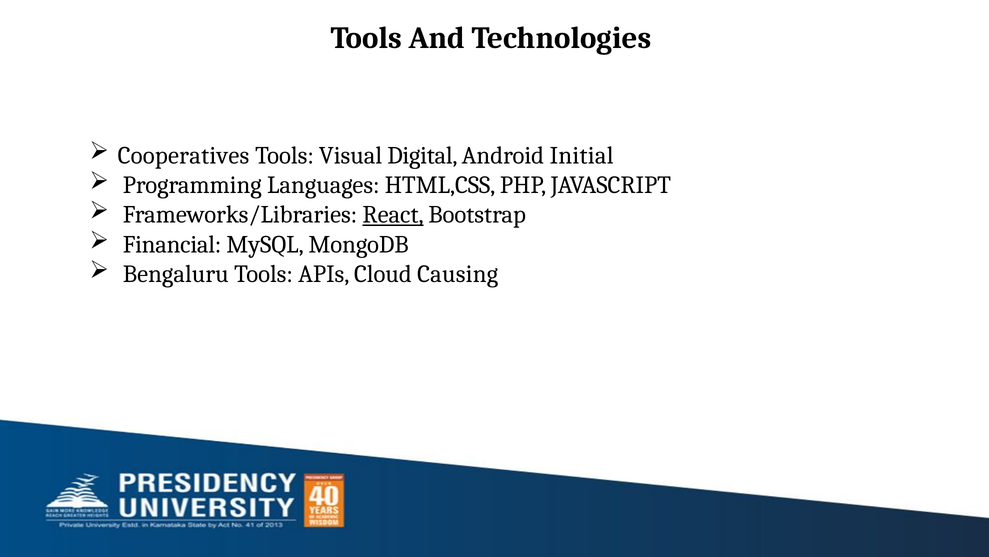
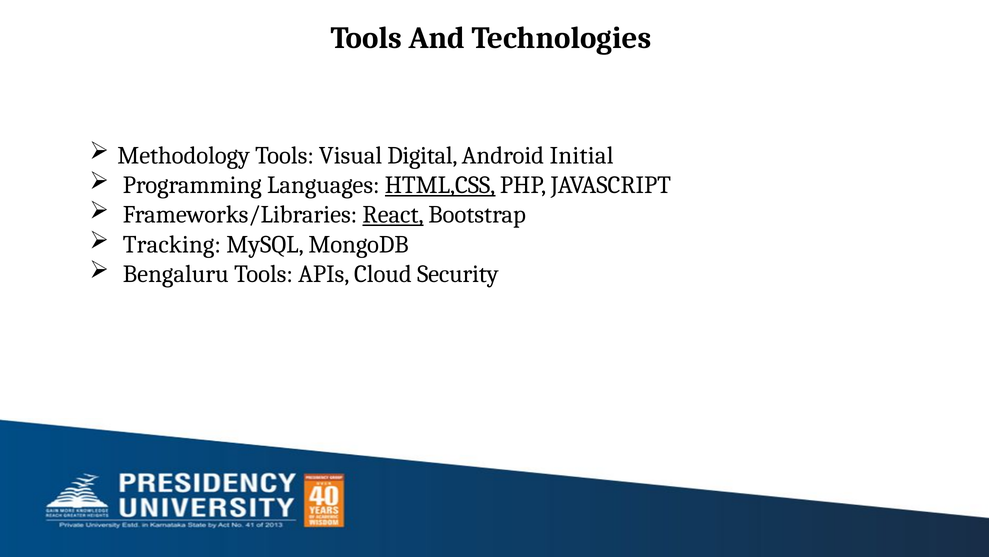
Cooperatives: Cooperatives -> Methodology (184, 155)
HTML,CSS underline: none -> present (440, 185)
Financial: Financial -> Tracking (172, 244)
Causing: Causing -> Security (458, 274)
